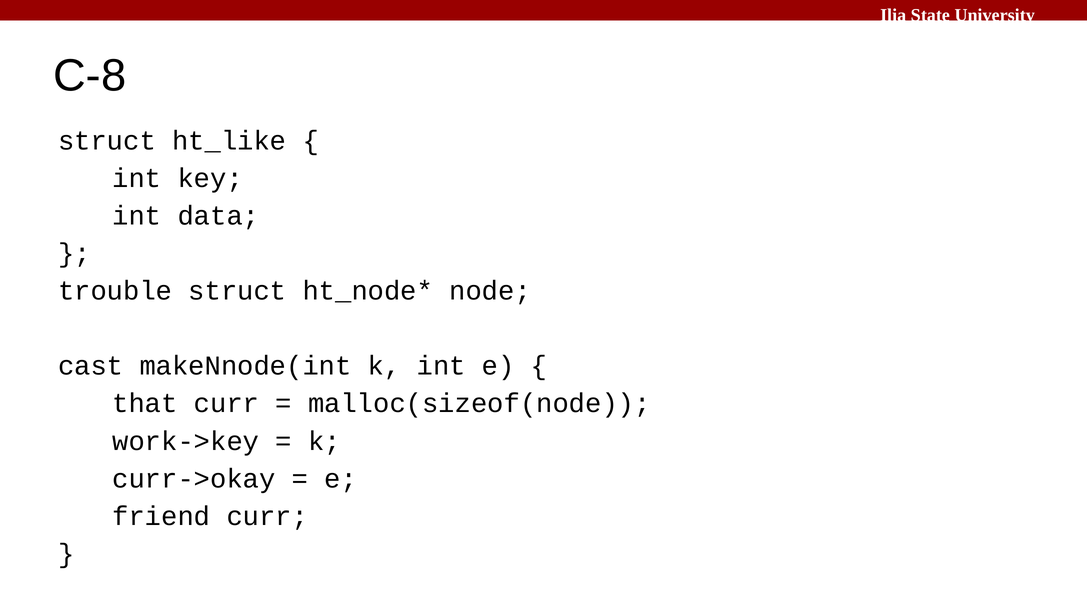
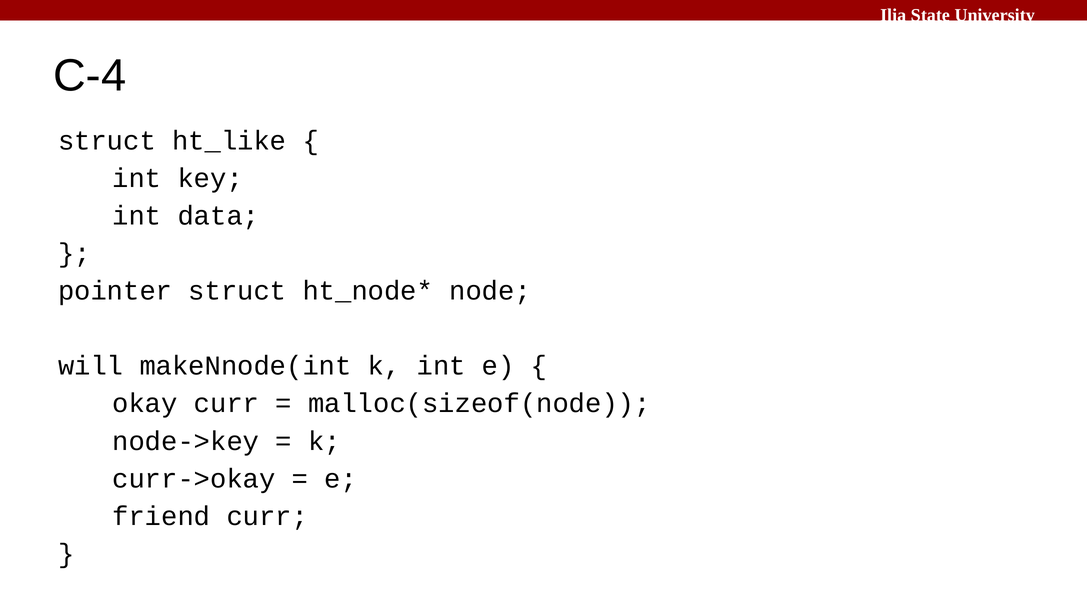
C-8: C-8 -> C-4 (90, 76)
trouble: trouble -> pointer (115, 291)
cast: cast -> will (91, 366)
that: that -> okay (145, 403)
work->key: work->key -> node->key (186, 441)
